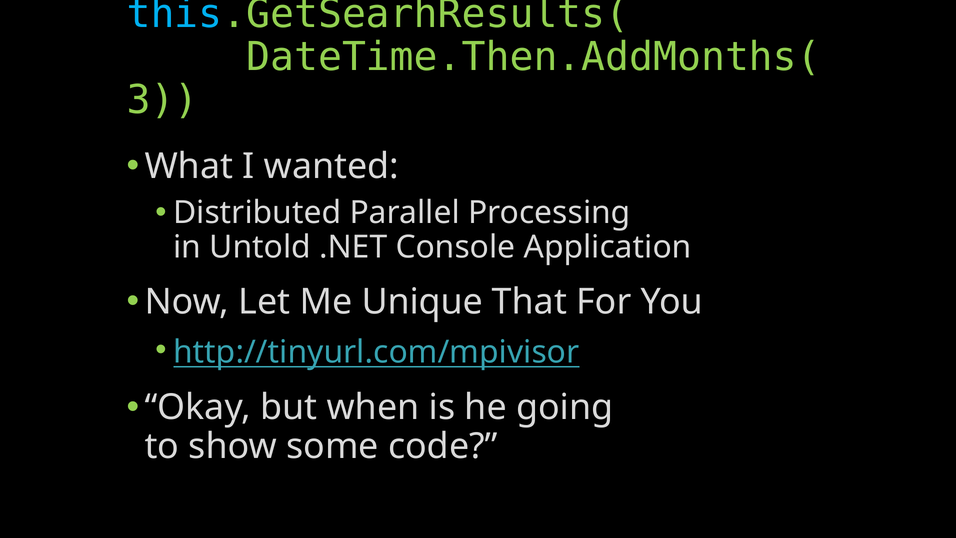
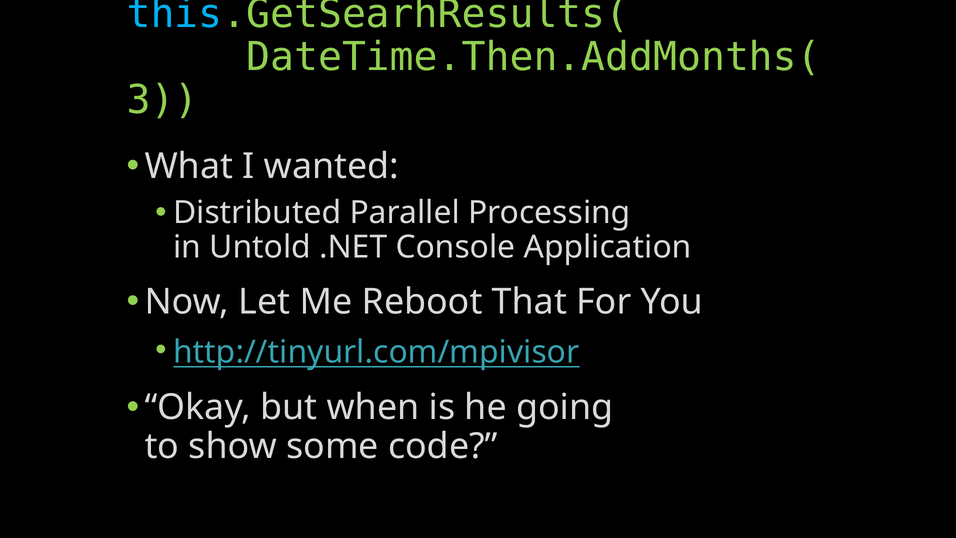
Unique: Unique -> Reboot (422, 302)
